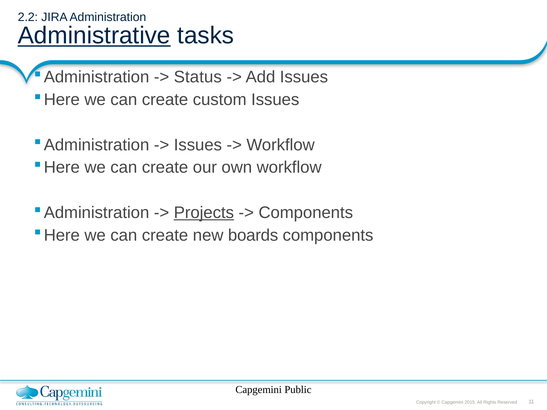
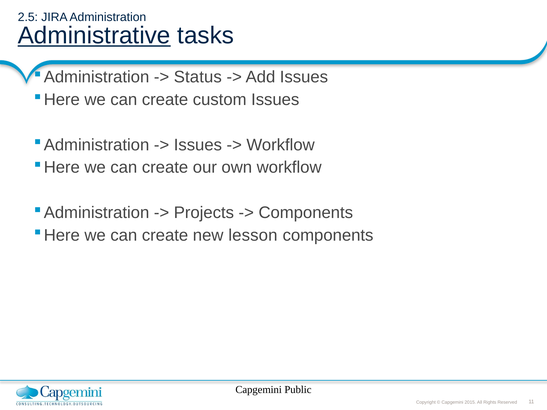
2.2: 2.2 -> 2.5 (28, 17)
Projects underline: present -> none (204, 213)
boards: boards -> lesson (253, 235)
